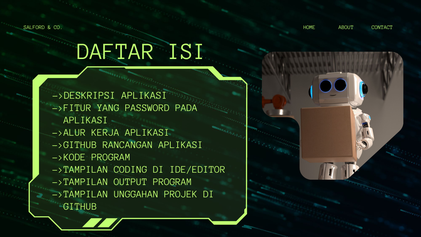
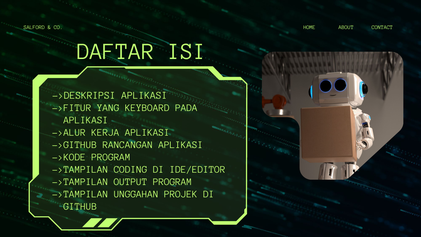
PASSWORD: PASSWORD -> KEYBOARD (147, 108)
